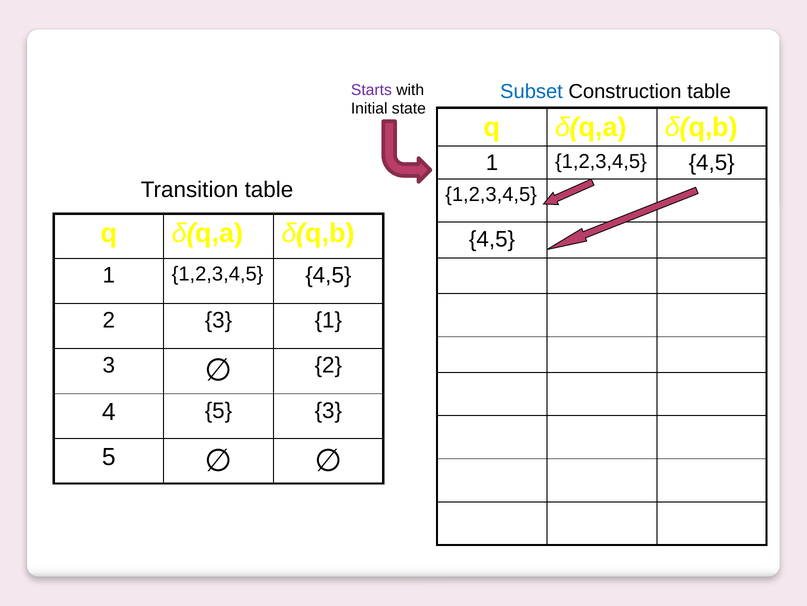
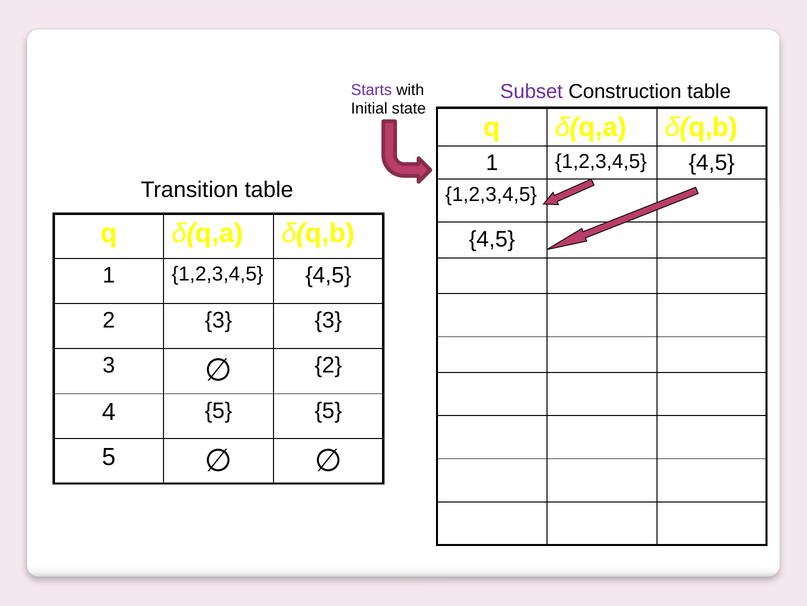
Subset colour: blue -> purple (531, 91)
2 3 1: 1 -> 3 (328, 320)
4 5 3: 3 -> 5 (328, 410)
